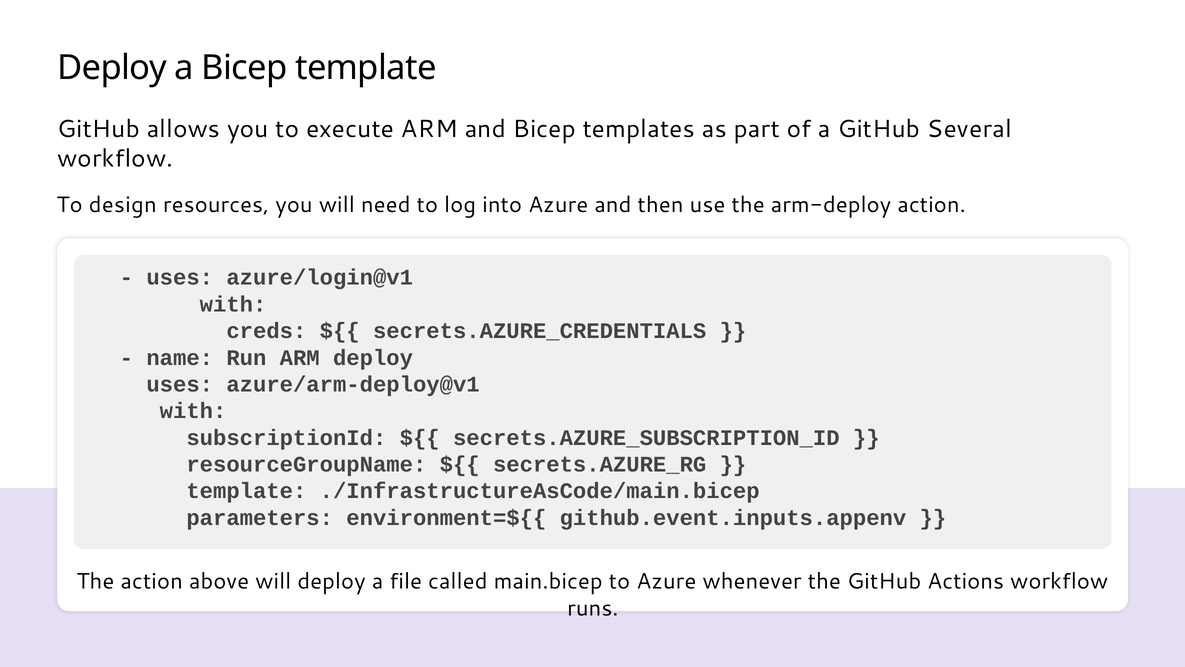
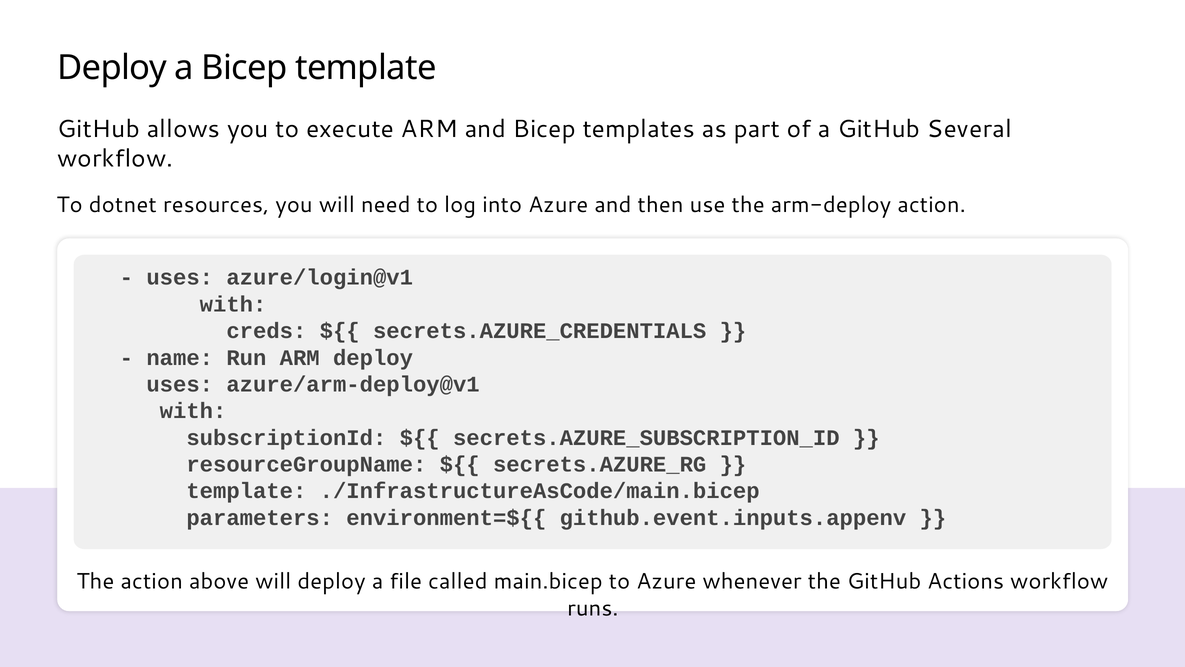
design: design -> dotnet (123, 205)
